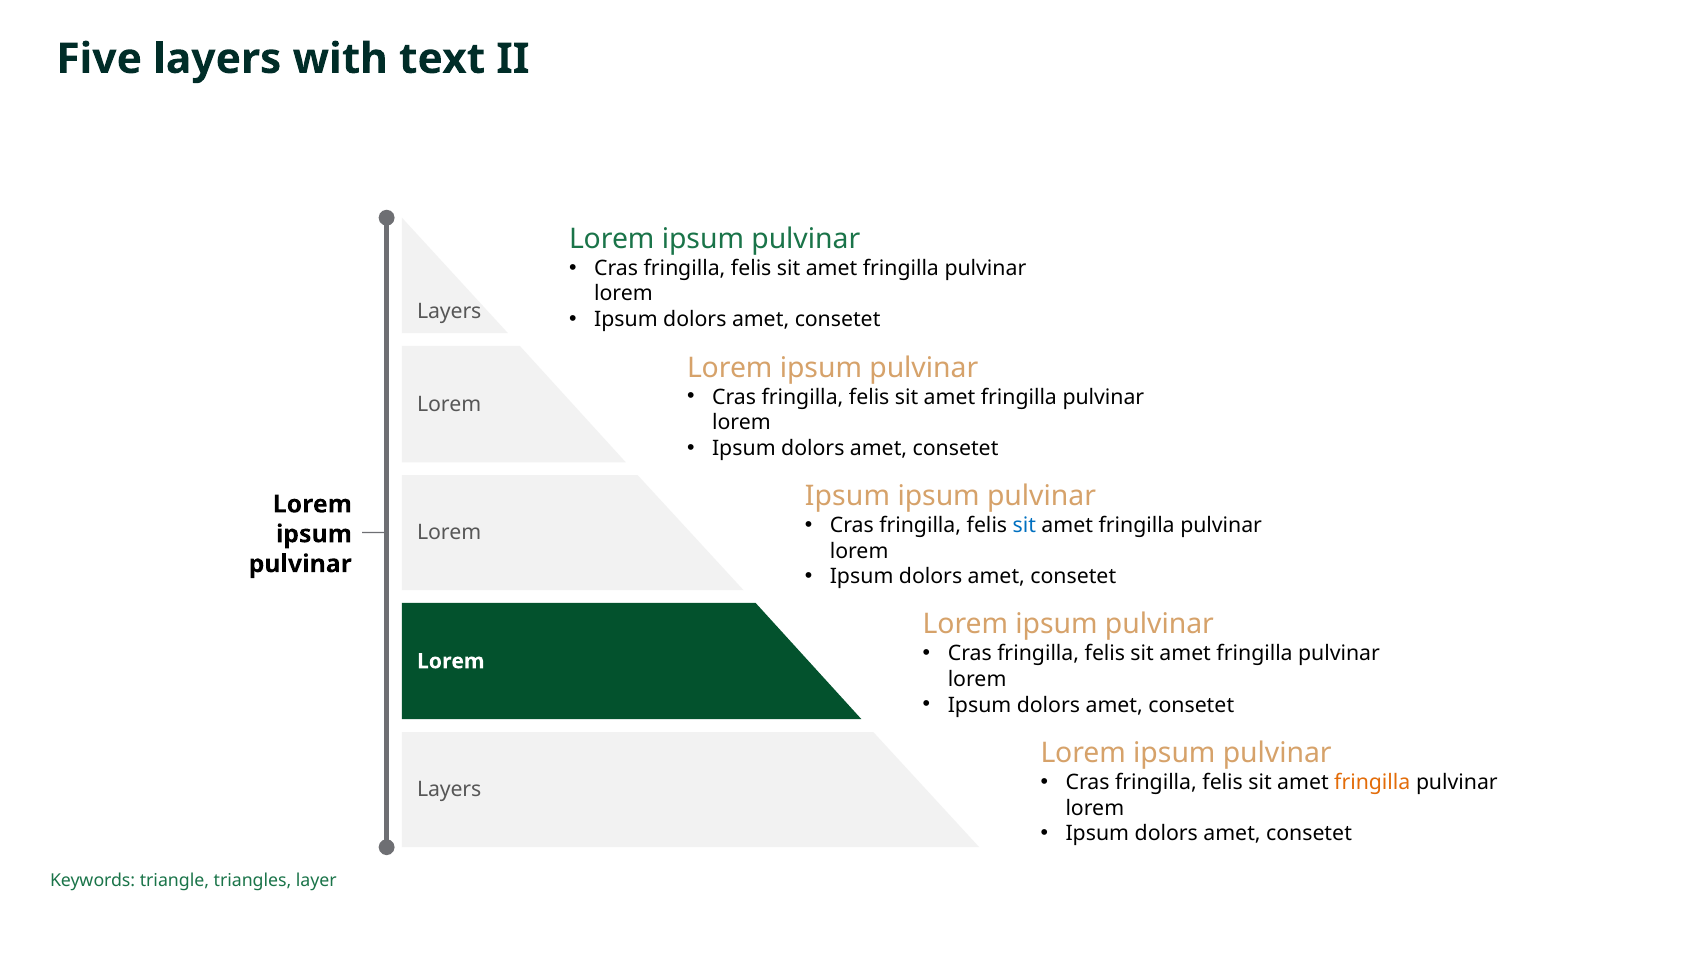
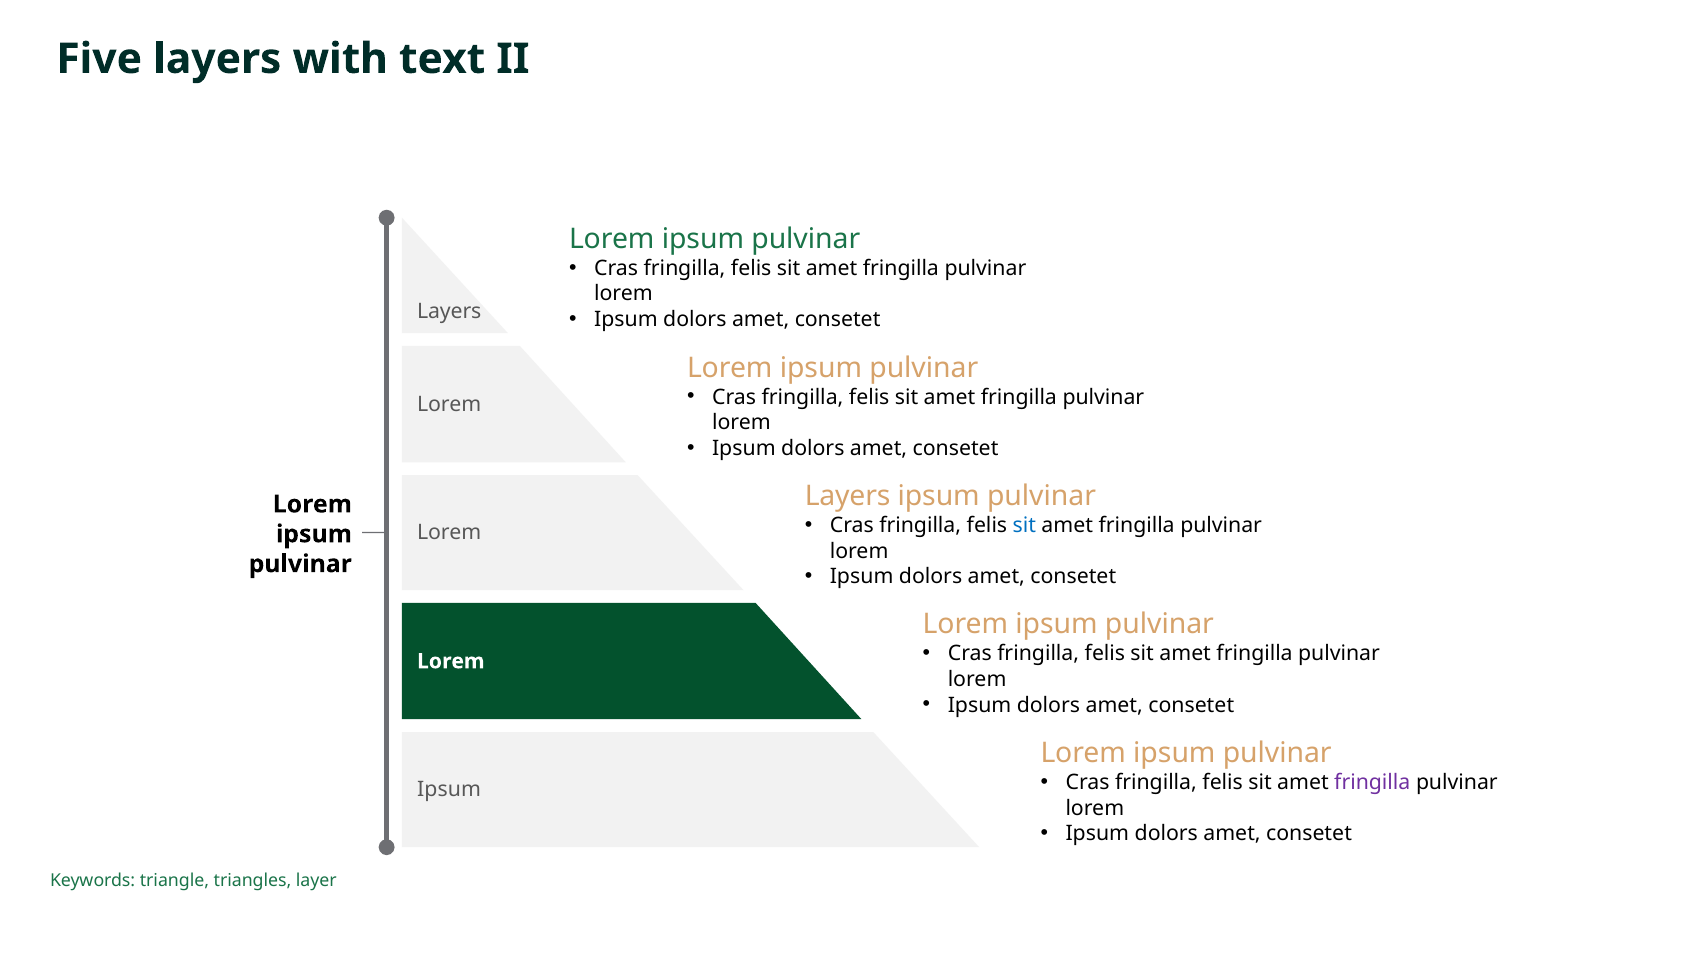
Ipsum: Ipsum -> Layers (848, 496)
fringilla colour: orange -> purple (1372, 782)
Layers: Layers -> Ipsum (449, 789)
